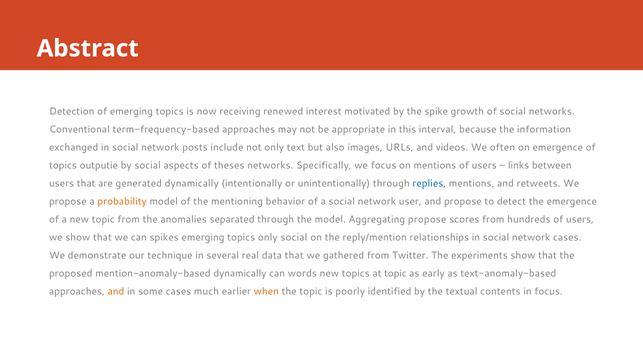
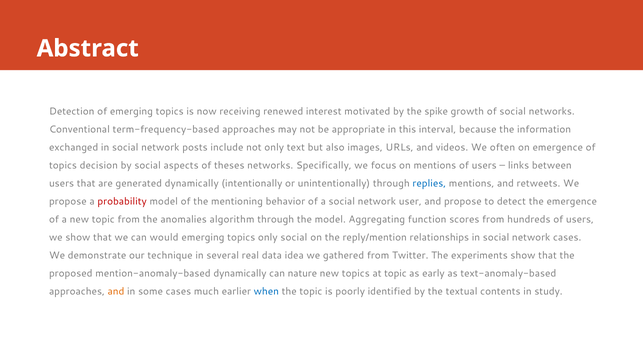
outputie: outputie -> decision (99, 166)
probability colour: orange -> red (122, 202)
separated: separated -> algorithm (232, 220)
Aggregating propose: propose -> function (427, 220)
spikes: spikes -> would (164, 238)
data that: that -> idea (294, 256)
words: words -> nature (302, 274)
when colour: orange -> blue (266, 292)
in focus: focus -> study (549, 292)
